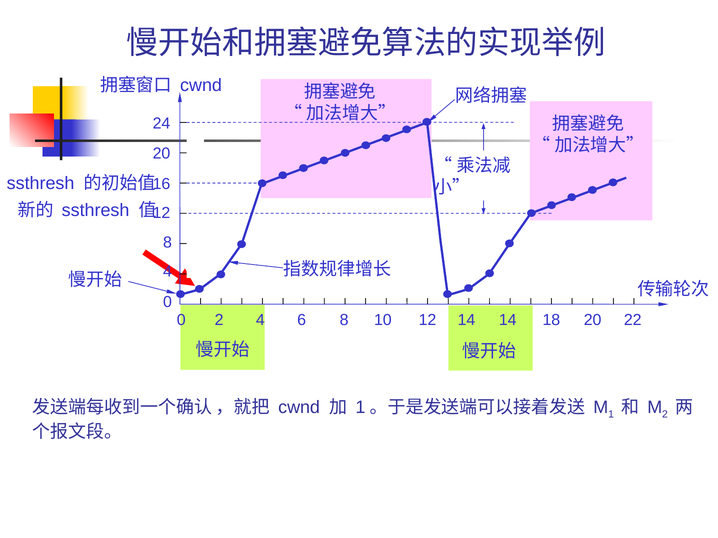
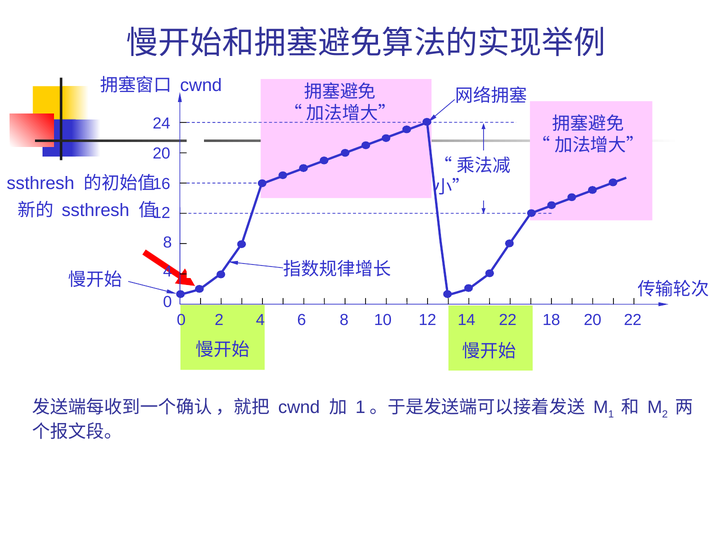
14 14: 14 -> 22 (508, 320)
